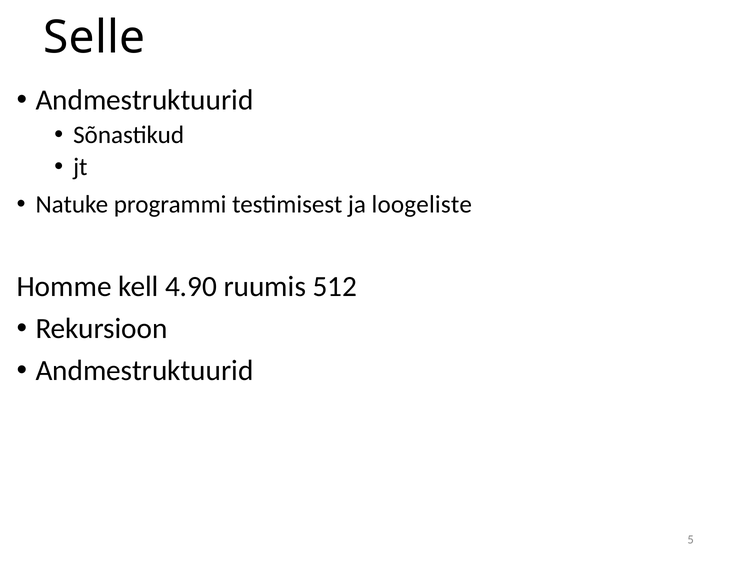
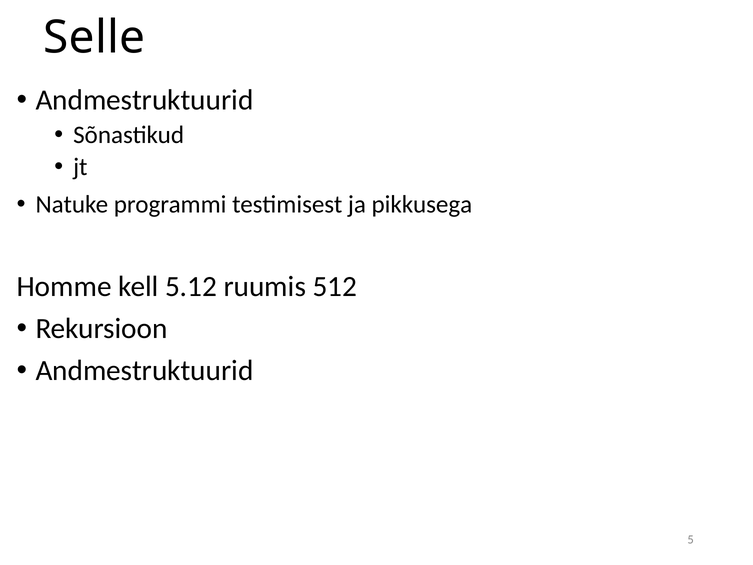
loogeliste: loogeliste -> pikkusega (422, 205)
4.90: 4.90 -> 5.12 (191, 286)
